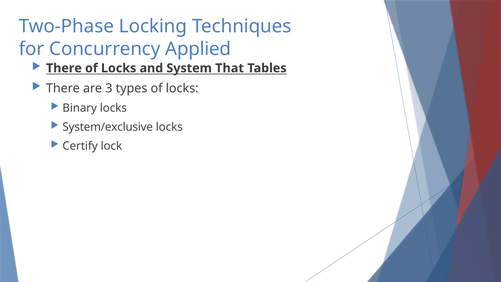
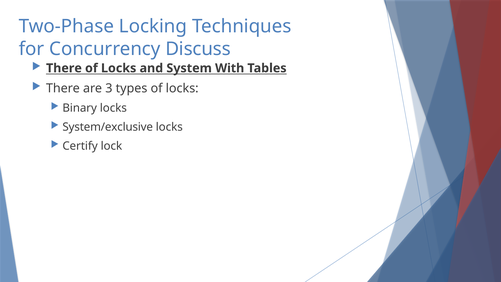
Applied: Applied -> Discuss (198, 49)
That: That -> With (230, 68)
